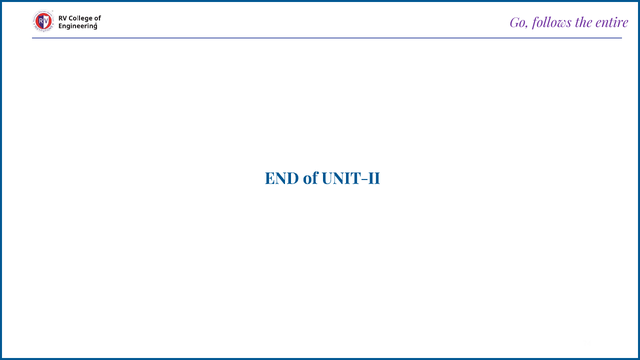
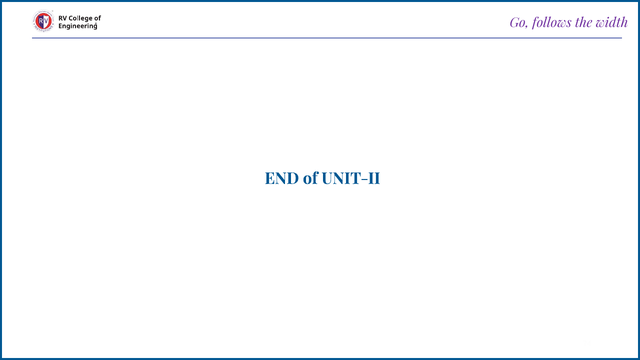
entire: entire -> width (612, 23)
